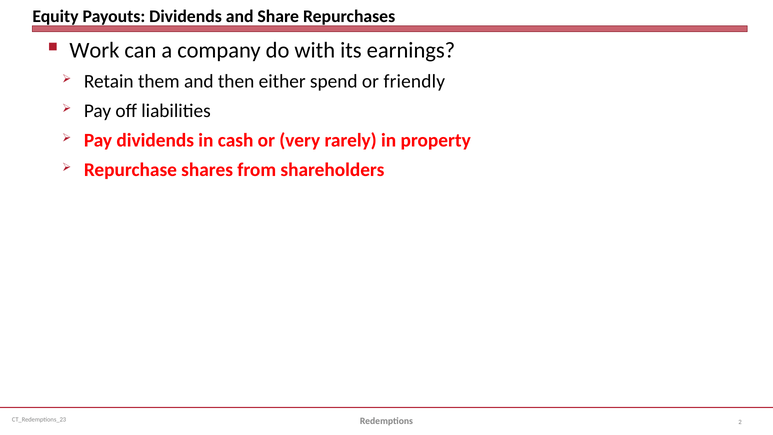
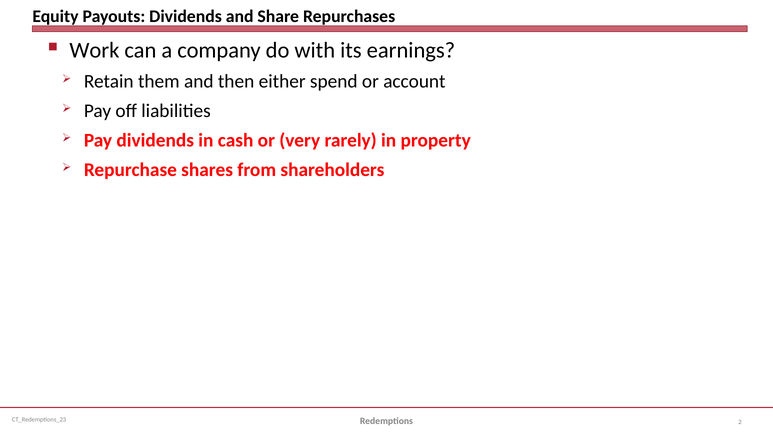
friendly: friendly -> account (414, 82)
